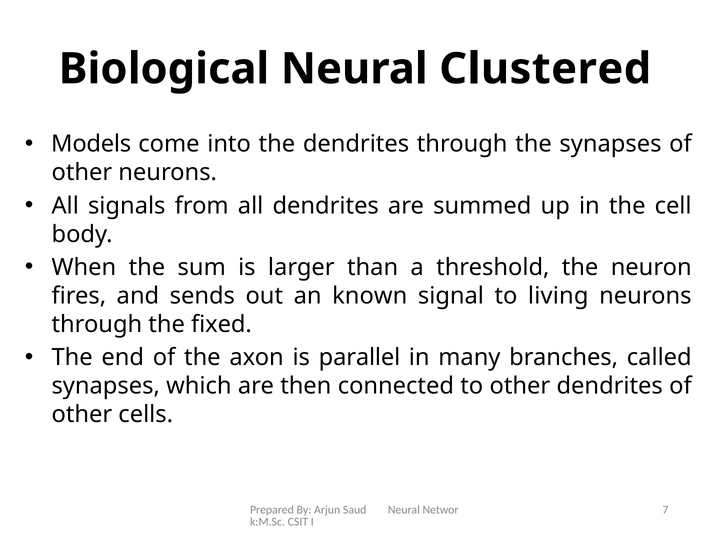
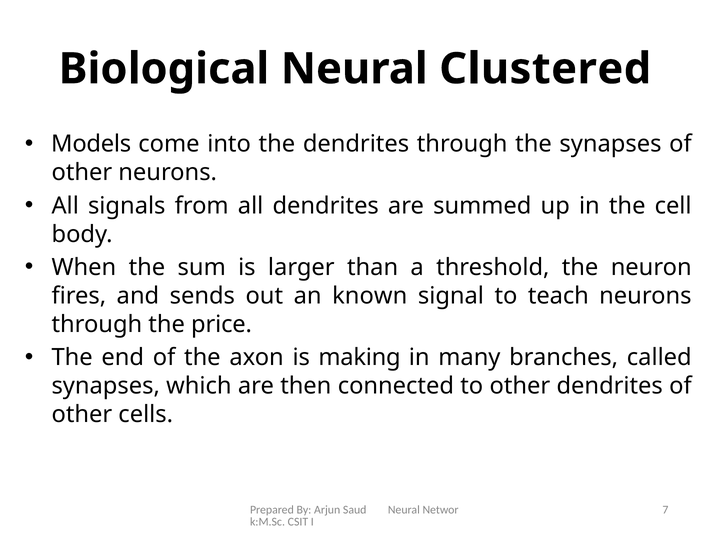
living: living -> teach (558, 296)
fixed: fixed -> price (222, 324)
parallel: parallel -> making (360, 357)
